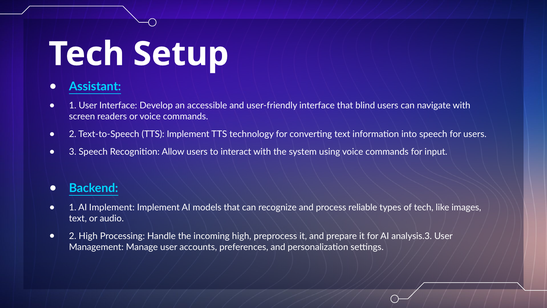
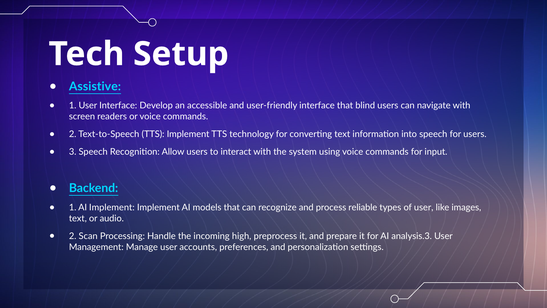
Assistant: Assistant -> Assistive (95, 86)
of tech: tech -> user (424, 207)
2 High: High -> Scan (88, 236)
